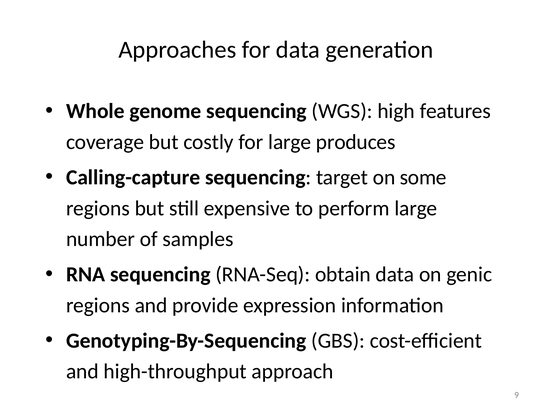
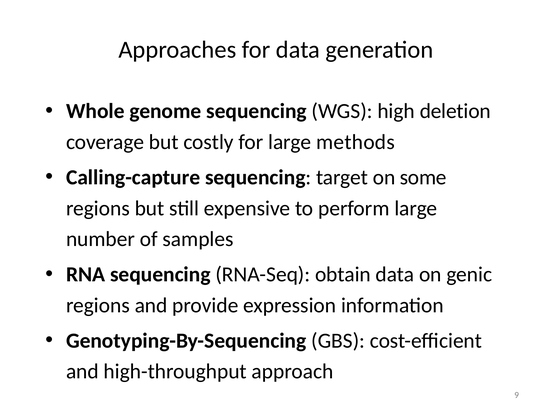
features: features -> deletion (455, 111)
produces: produces -> methods (356, 142)
